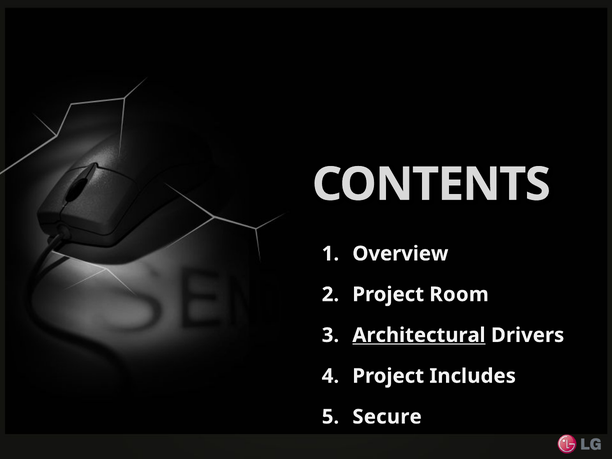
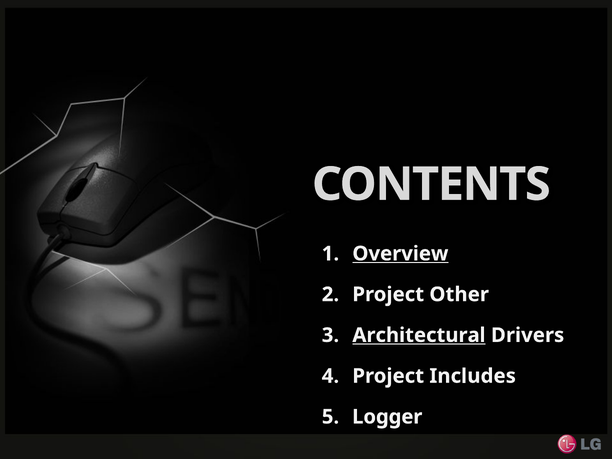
Overview underline: none -> present (400, 254)
Room: Room -> Other (459, 294)
Secure: Secure -> Logger (387, 417)
